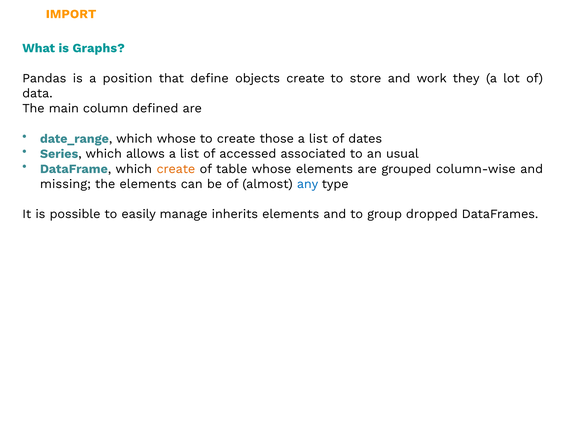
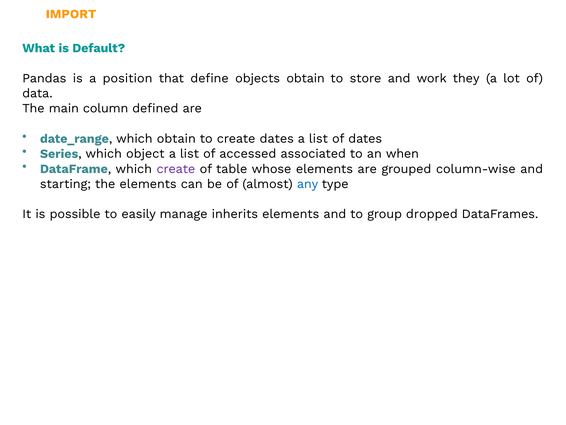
Graphs: Graphs -> Default (99, 48)
objects create: create -> obtain (306, 78)
which whose: whose -> obtain (176, 138)
create those: those -> dates (277, 138)
allows: allows -> object (145, 154)
usual: usual -> when (402, 154)
create colour: orange -> purple (176, 169)
missing: missing -> starting (65, 184)
